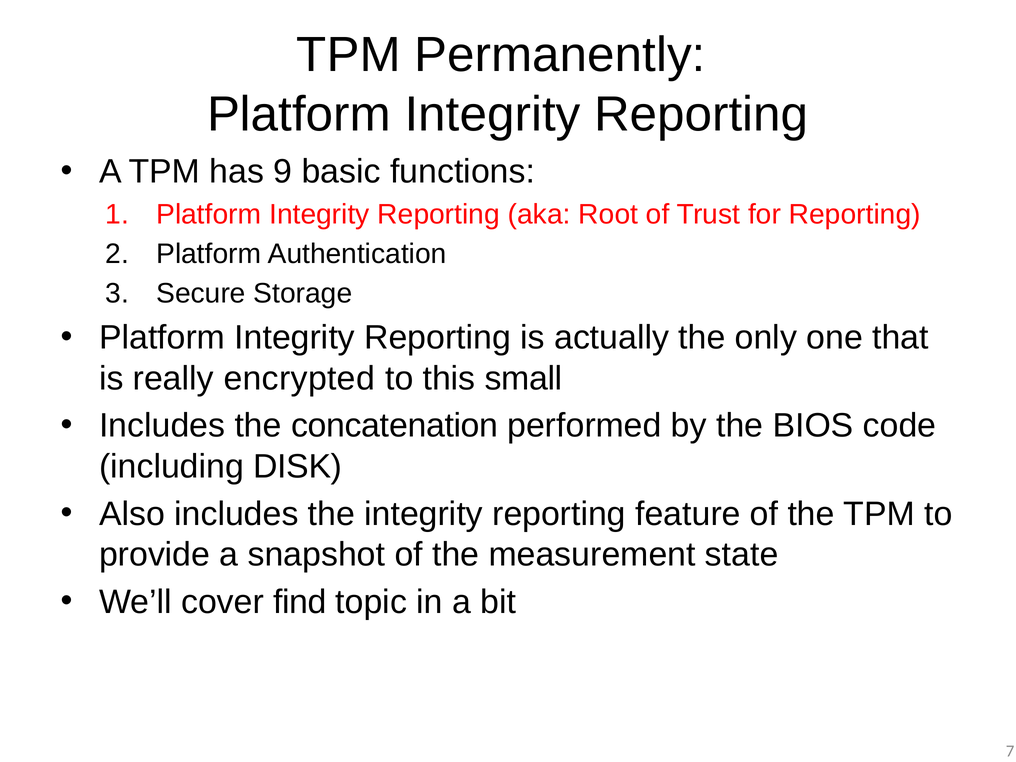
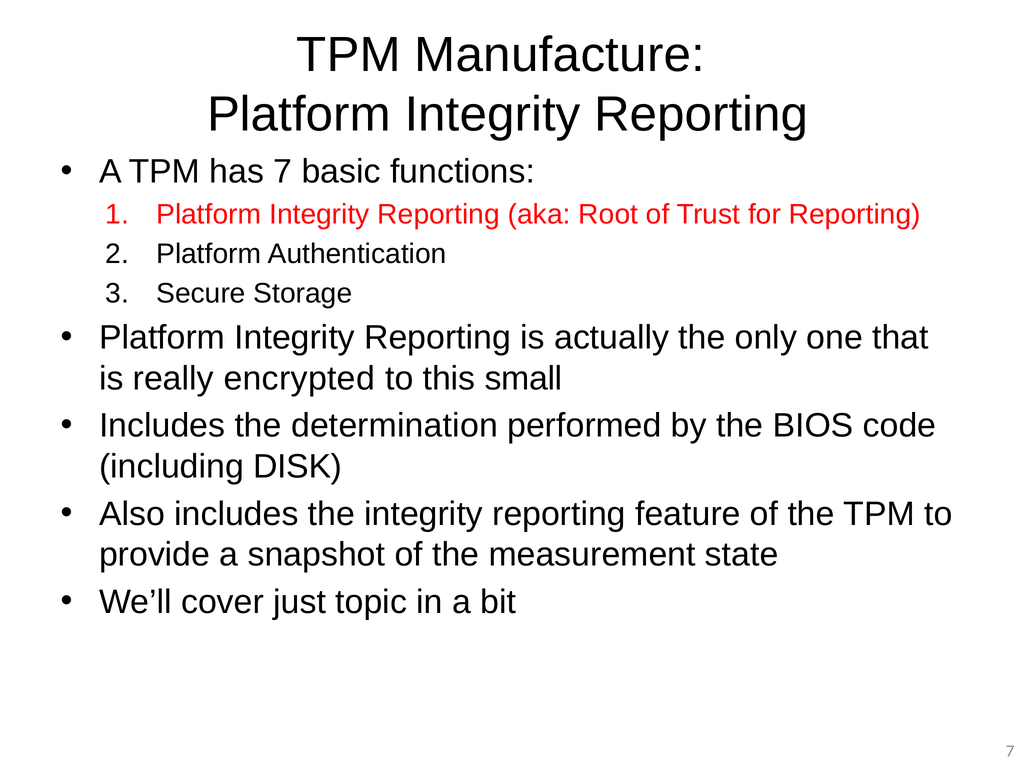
Permanently: Permanently -> Manufacture (560, 55)
has 9: 9 -> 7 (283, 172)
concatenation: concatenation -> determination (394, 426)
find: find -> just (300, 602)
